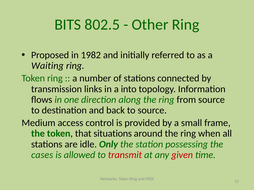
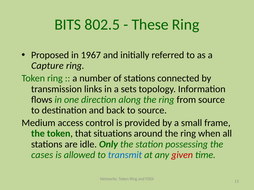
Other: Other -> These (150, 25)
1982: 1982 -> 1967 (91, 55)
Waiting: Waiting -> Capture (47, 66)
into: into -> sets (129, 89)
transmit colour: red -> blue (125, 155)
